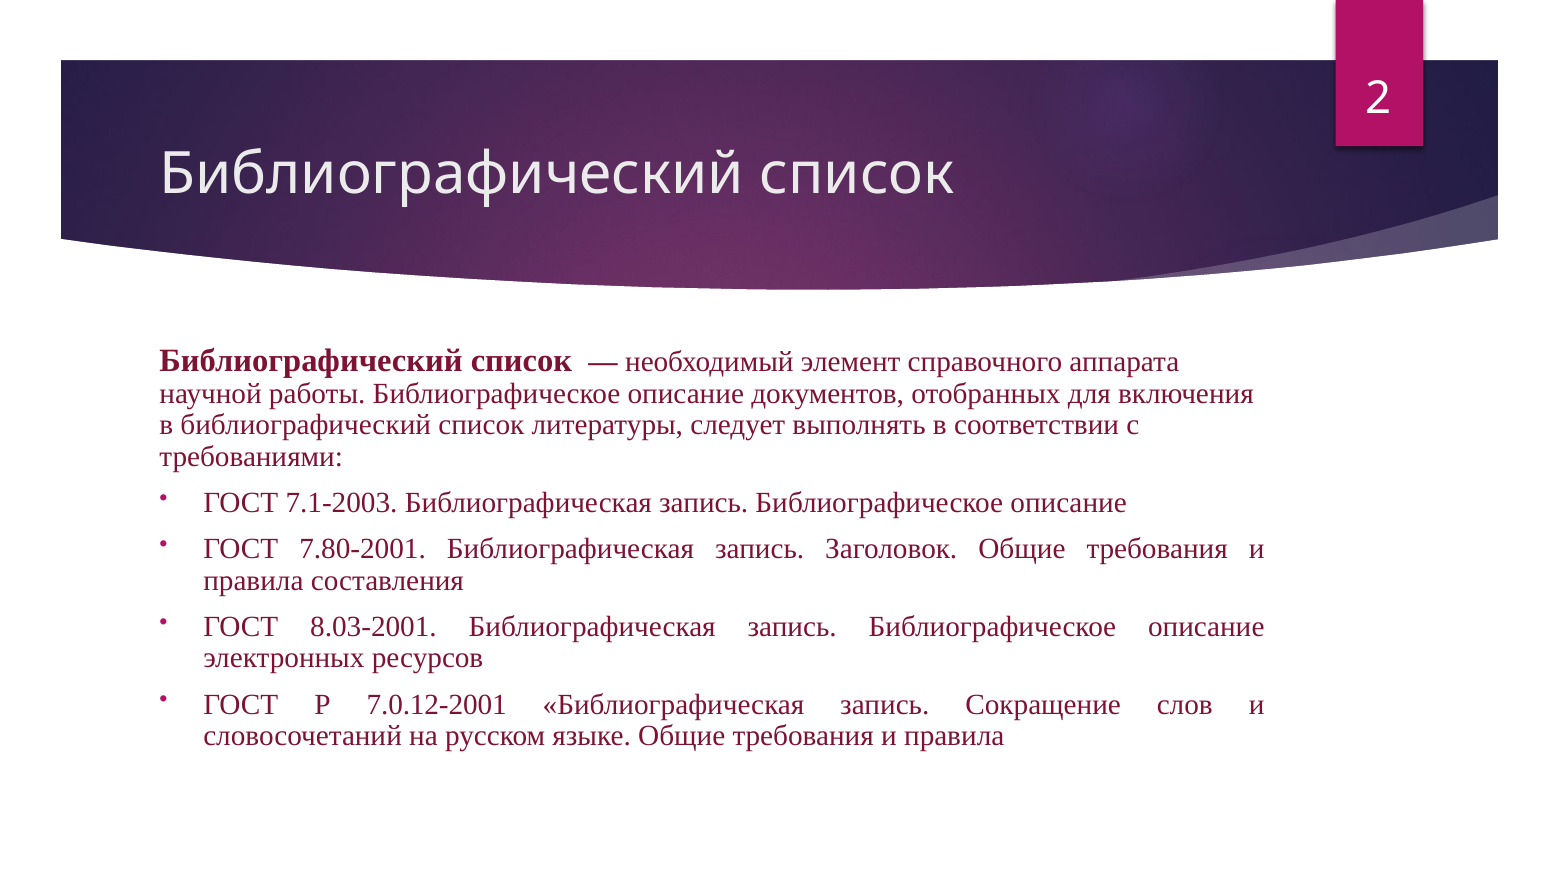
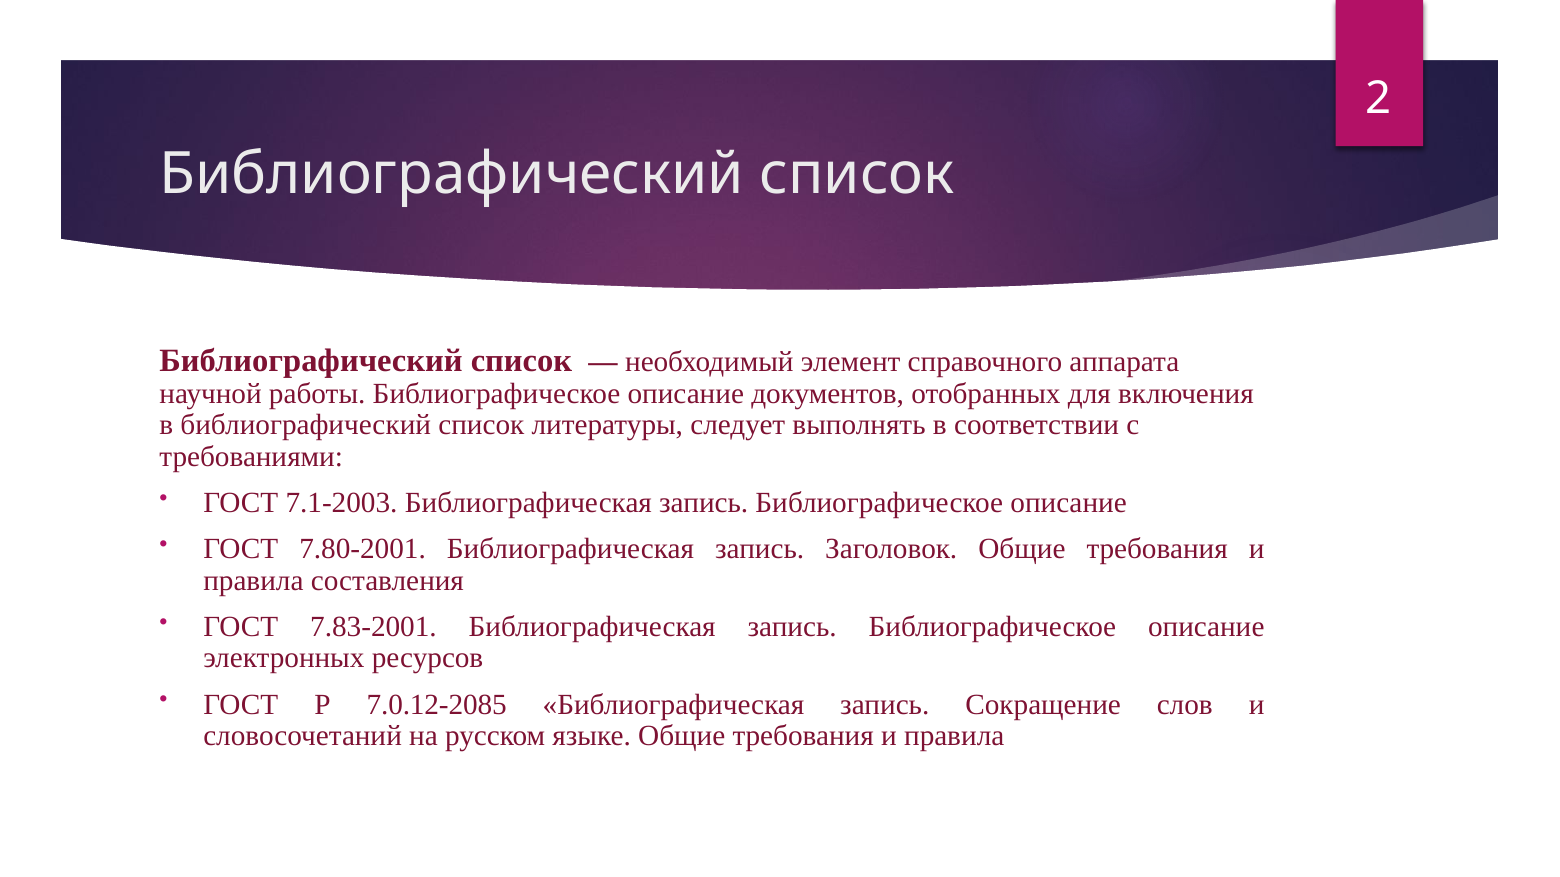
8.03-2001: 8.03-2001 -> 7.83-2001 (373, 627)
7.0.12-2001: 7.0.12-2001 -> 7.0.12-2085 (437, 705)
